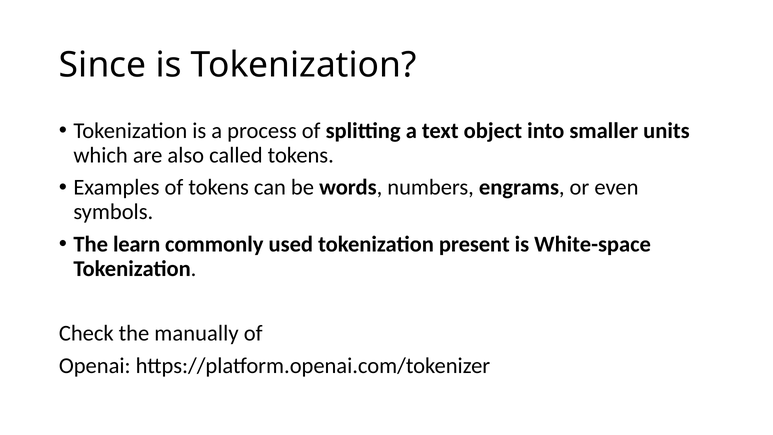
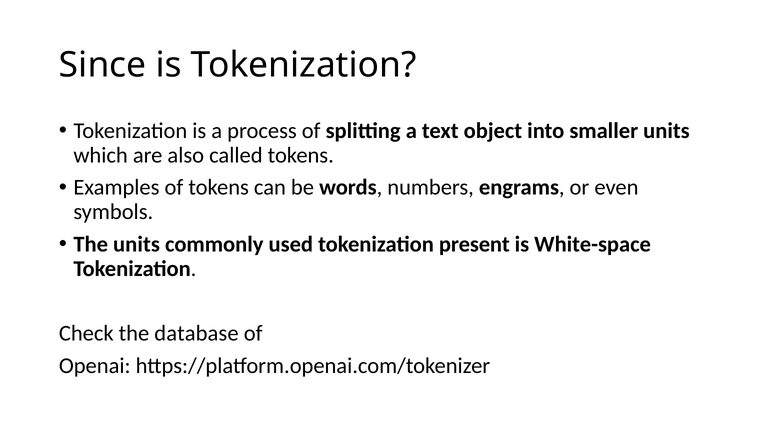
The learn: learn -> units (136, 244)
manually: manually -> database (196, 333)
